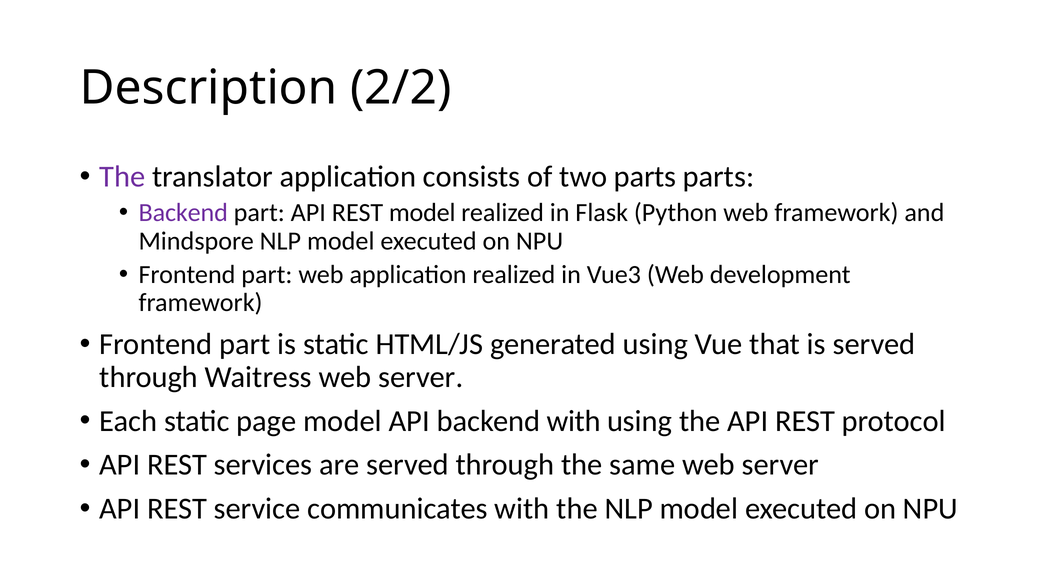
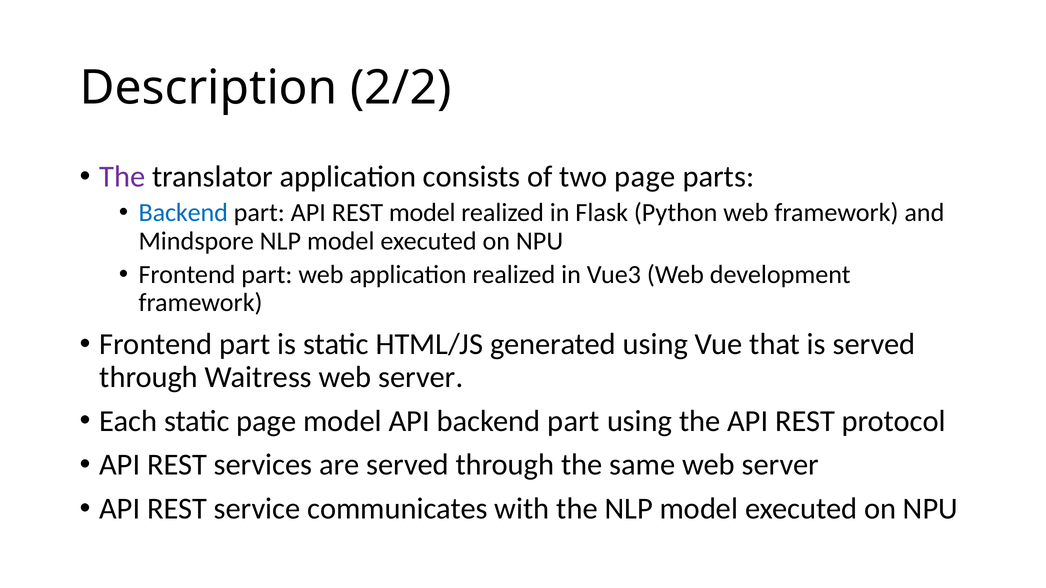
two parts: parts -> page (645, 177)
Backend colour: purple -> blue (183, 213)
API backend with: with -> part (573, 421)
